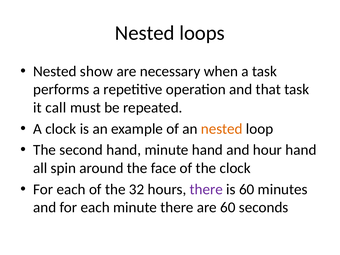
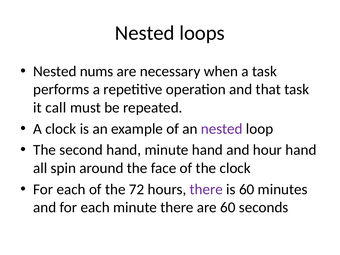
show: show -> nums (97, 71)
nested colour: orange -> purple (222, 129)
32: 32 -> 72 (137, 189)
